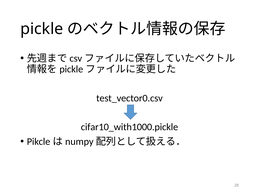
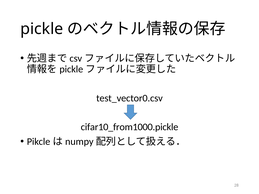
cifar10_with1000.pickle: cifar10_with1000.pickle -> cifar10_from1000.pickle (130, 127)
